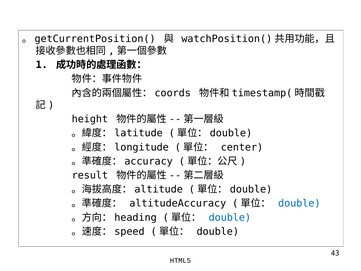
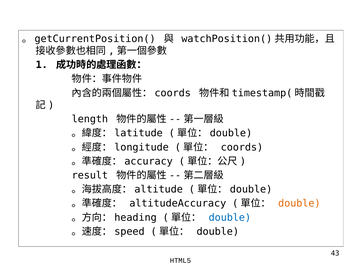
height: height -> length (90, 119)
center: center -> coords (242, 147)
double colour: blue -> orange (299, 203)
